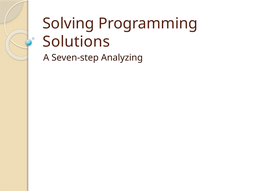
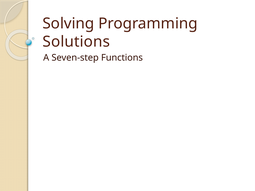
Analyzing: Analyzing -> Functions (122, 58)
